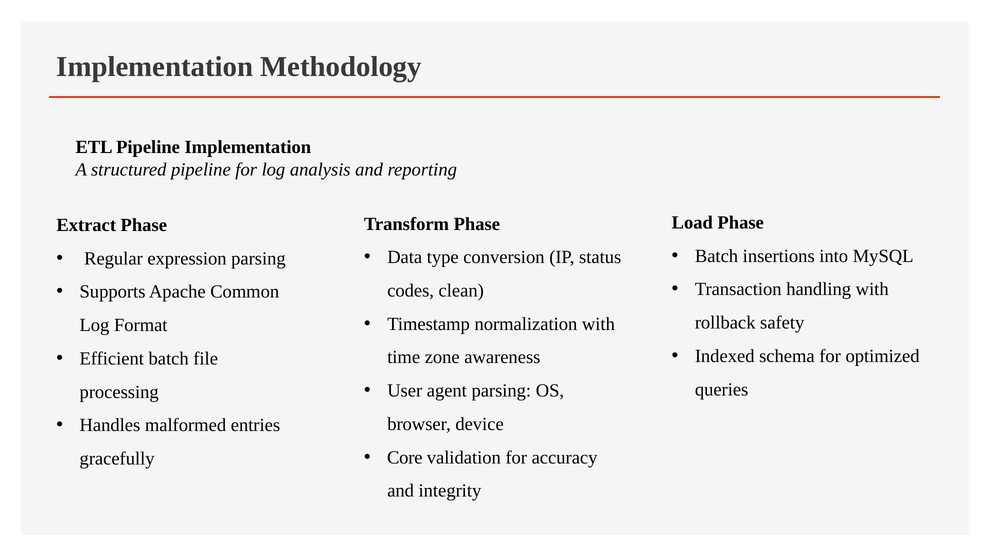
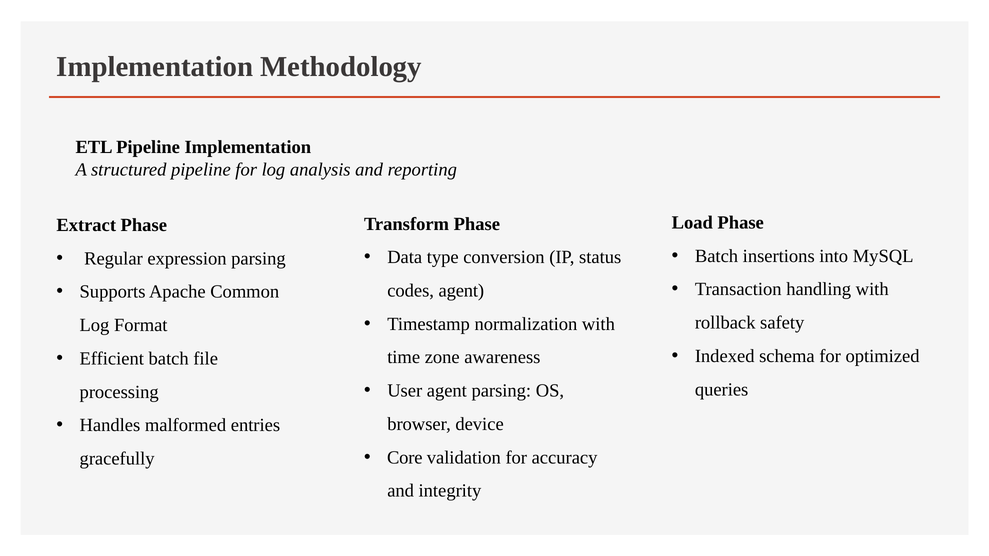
codes clean: clean -> agent (461, 291)
